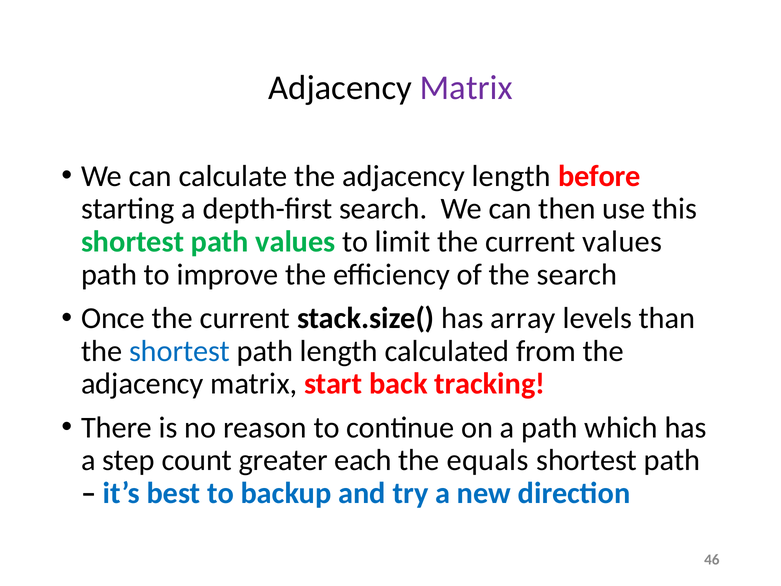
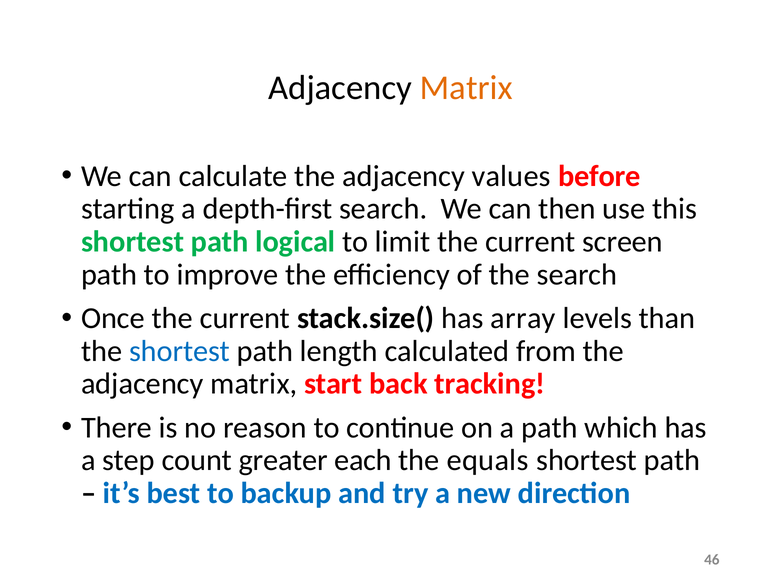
Matrix colour: purple -> orange (466, 88)
adjacency length: length -> values (511, 176)
path values: values -> logical (295, 242)
current values: values -> screen (623, 242)
